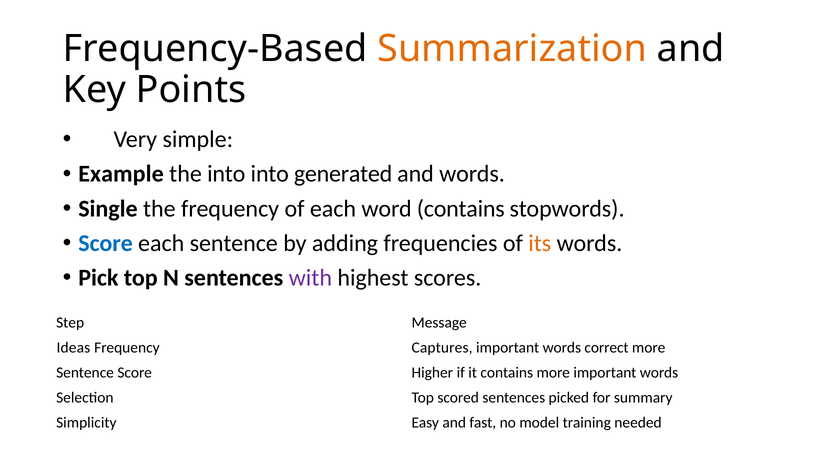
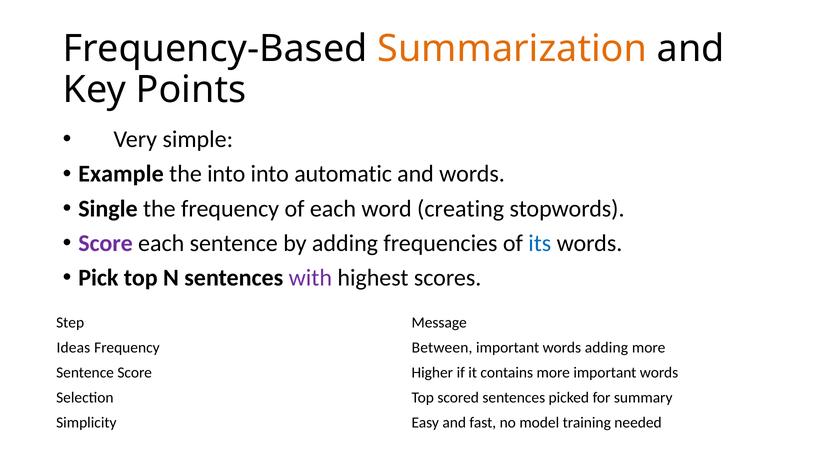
generated: generated -> automatic (343, 174)
word contains: contains -> creating (461, 208)
Score colour: blue -> purple (106, 243)
its colour: orange -> blue (540, 243)
Captures: Captures -> Between (442, 347)
words correct: correct -> adding (606, 347)
